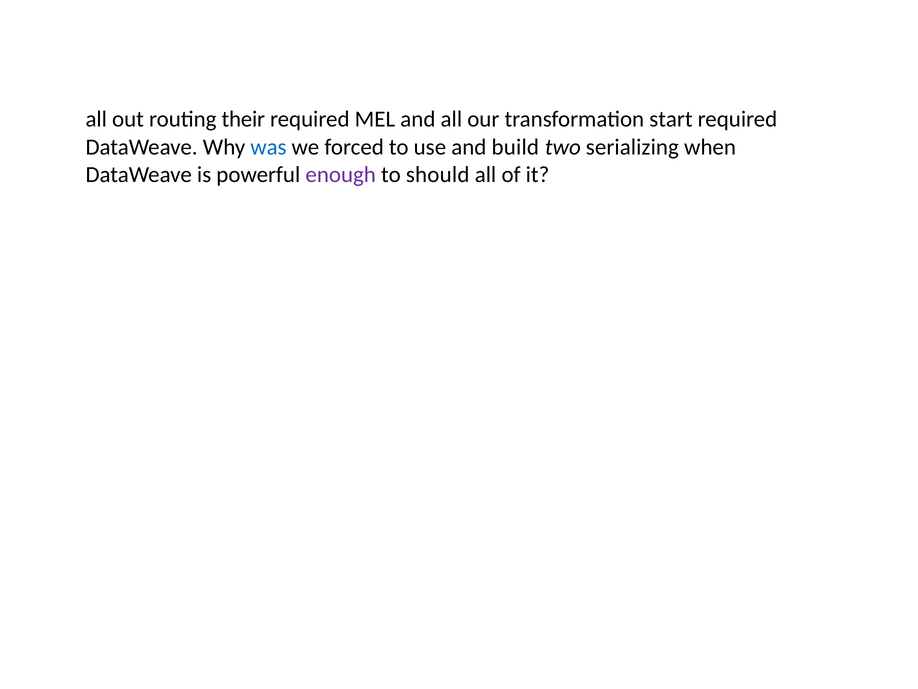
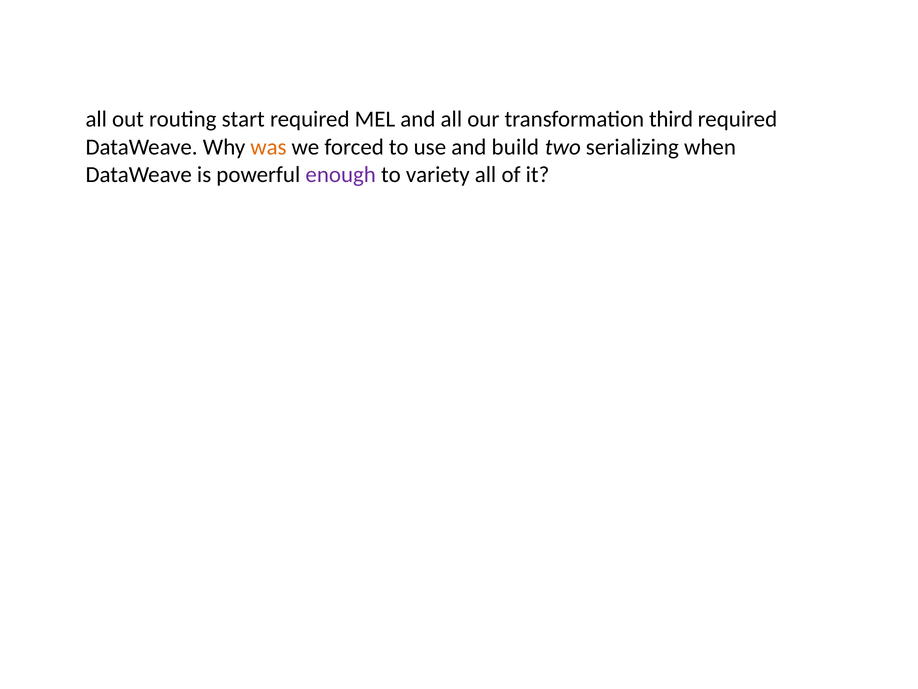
their: their -> start (243, 119)
start: start -> third (671, 119)
was colour: blue -> orange (268, 147)
should: should -> variety (438, 174)
